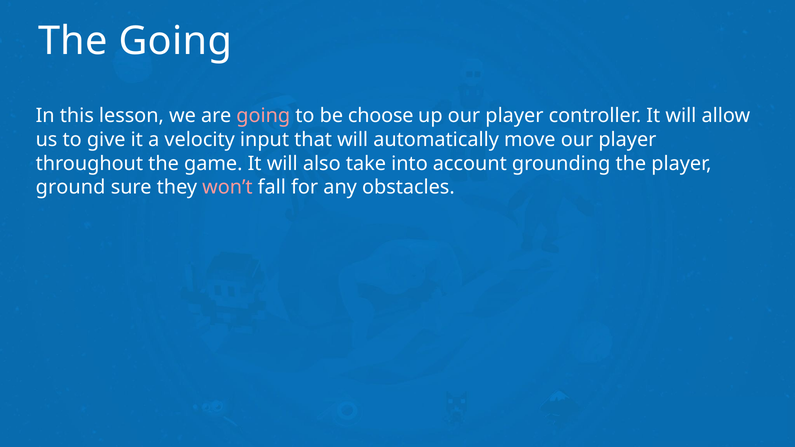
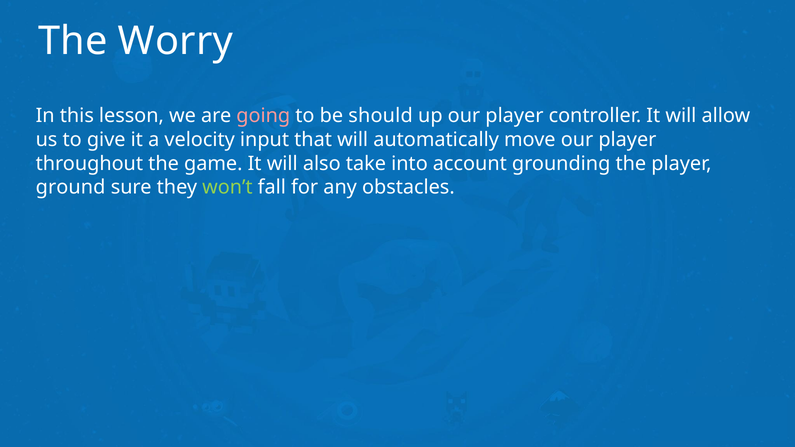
The Going: Going -> Worry (176, 41)
choose: choose -> should (381, 116)
won’t colour: pink -> light green (227, 188)
